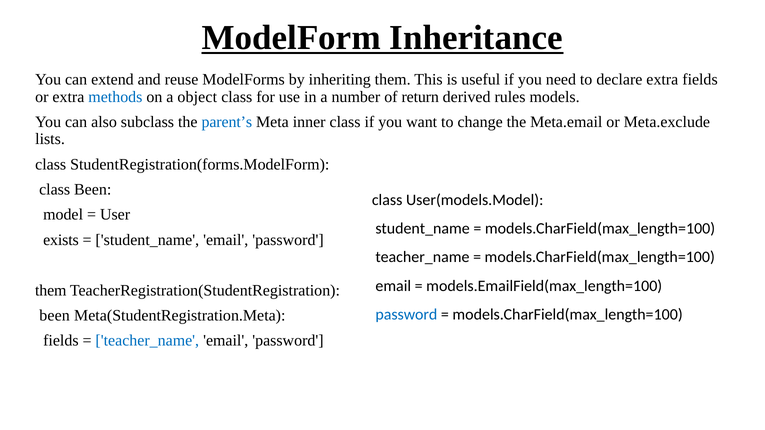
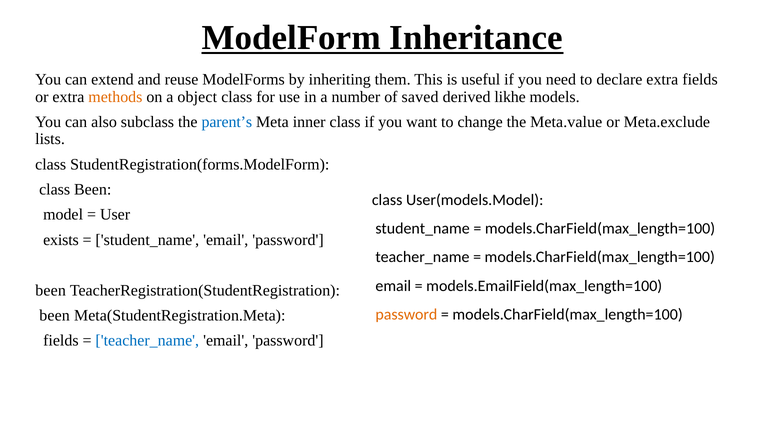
methods colour: blue -> orange (115, 97)
return: return -> saved (420, 97)
rules: rules -> likhe (510, 97)
Meta.email: Meta.email -> Meta.value (566, 122)
them: them -> been (51, 291)
password colour: blue -> orange (406, 315)
